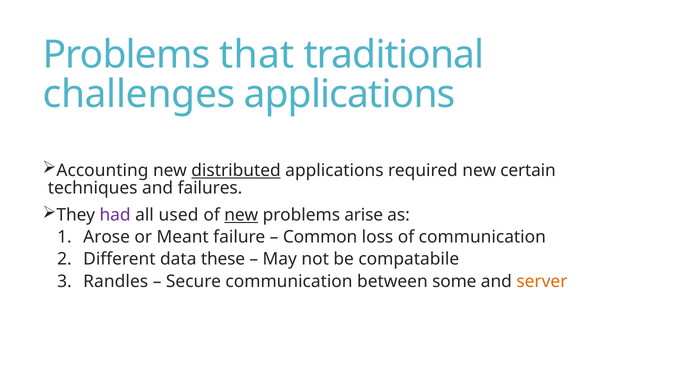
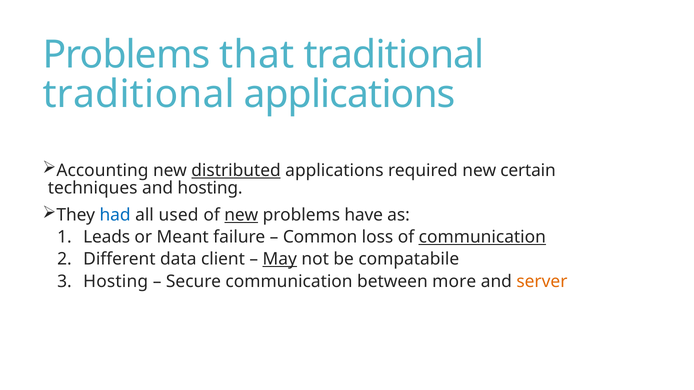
challenges: challenges -> traditional (139, 95)
and failures: failures -> hosting (210, 188)
had colour: purple -> blue (115, 215)
arise: arise -> have (364, 215)
Arose: Arose -> Leads (107, 237)
communication underline: none -> present (482, 237)
these: these -> client (223, 260)
May underline: none -> present (280, 260)
Randles: Randles -> Hosting (116, 282)
some: some -> more (454, 282)
